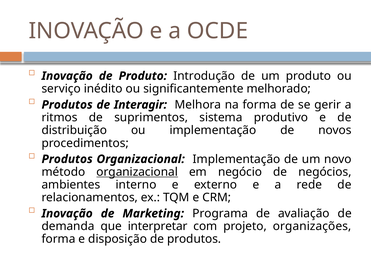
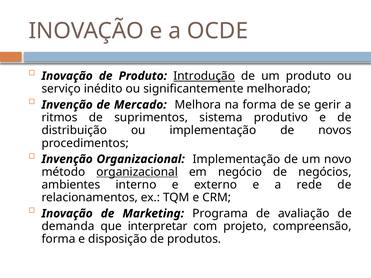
Introdução underline: none -> present (204, 76)
Produtos: Produtos -> Invenção (67, 105)
Interagir: Interagir -> Mercado (140, 105)
Produtos: Produtos -> Invenção (67, 159)
organizações: organizações -> compreensão (312, 226)
